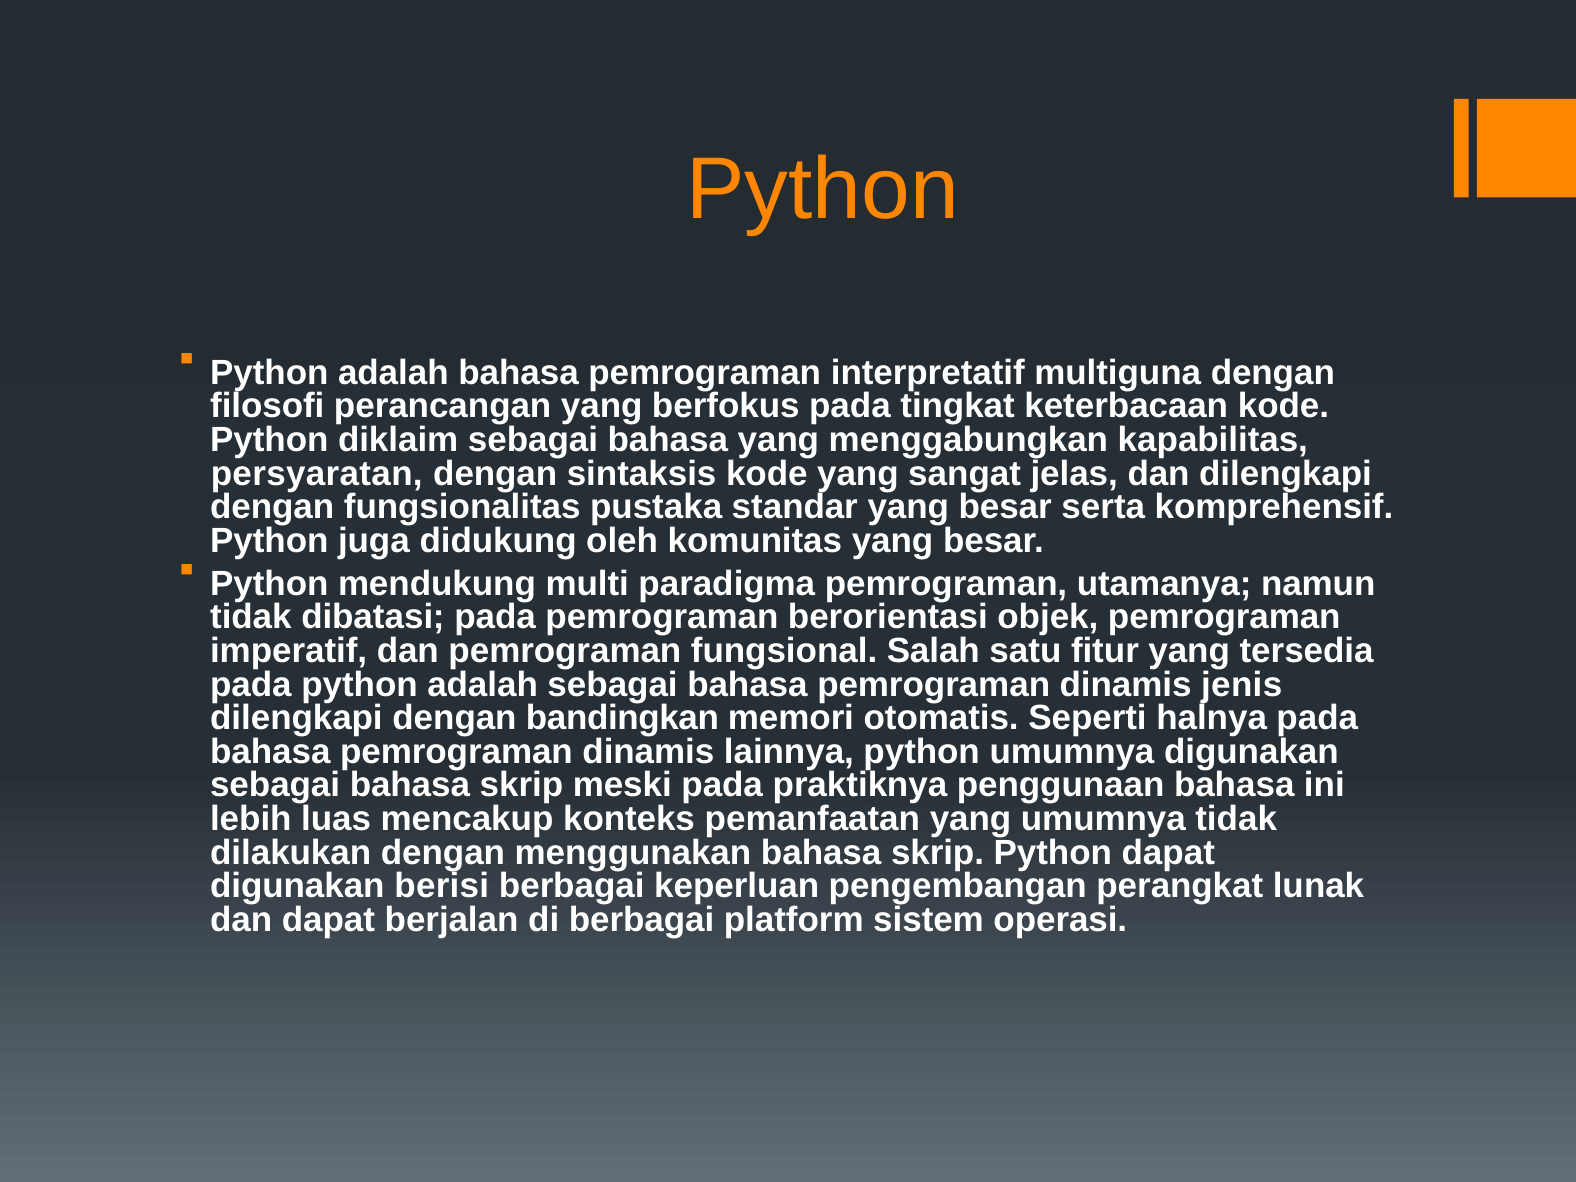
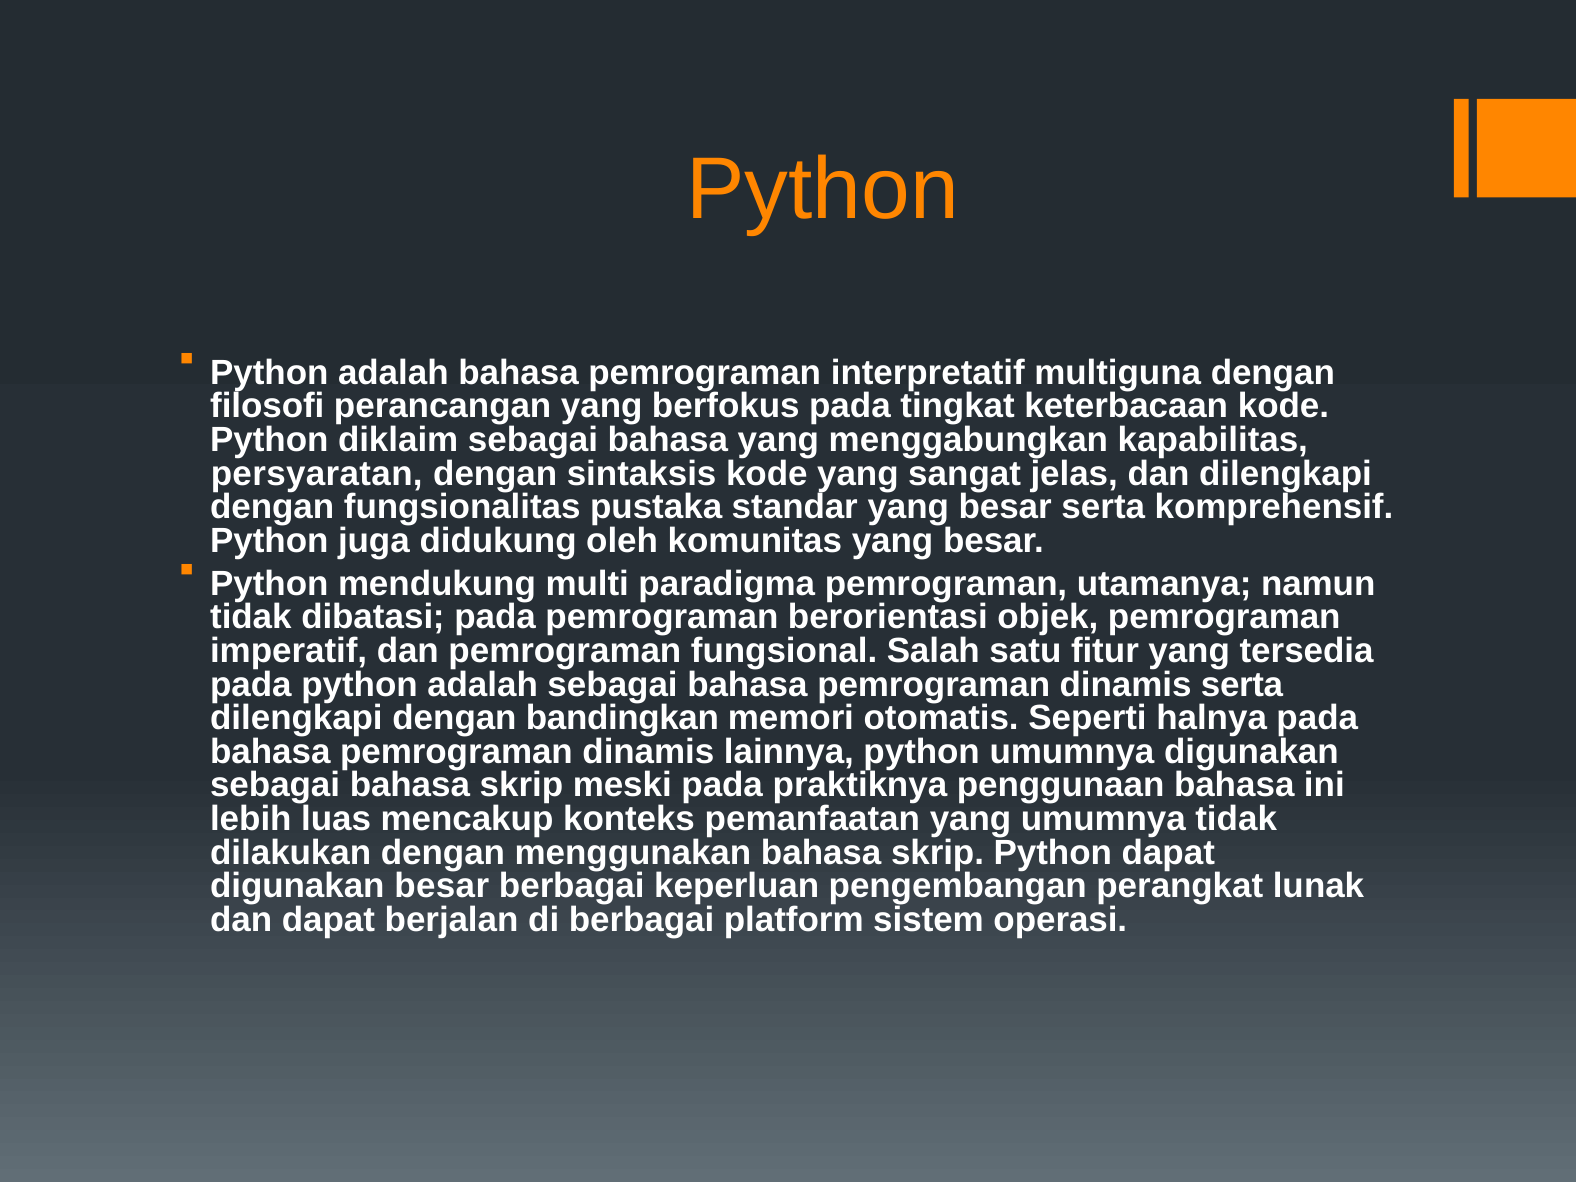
dinamis jenis: jenis -> serta (1242, 684)
digunakan berisi: berisi -> besar (442, 886)
